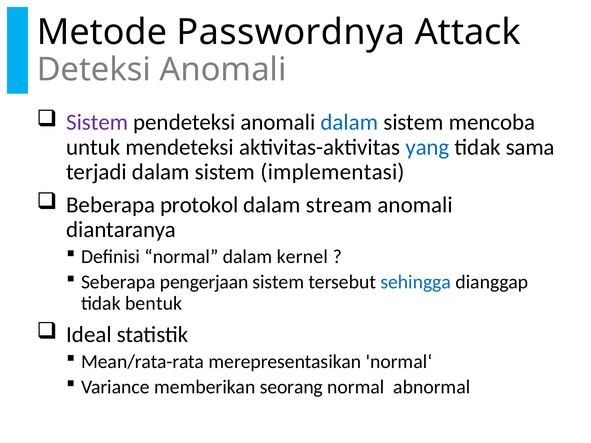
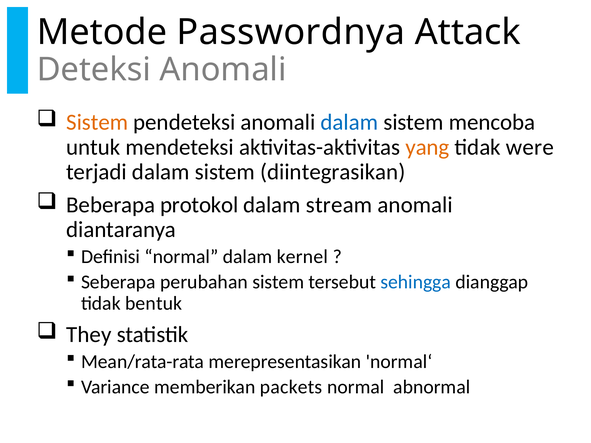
Sistem colour: purple -> orange (97, 122)
yang colour: blue -> orange (427, 147)
sama: sama -> were (530, 147)
implementasi: implementasi -> diintegrasikan (333, 172)
pengerjaan: pengerjaan -> perubahan (204, 282)
Ideal: Ideal -> They (89, 335)
seorang: seorang -> packets (291, 387)
